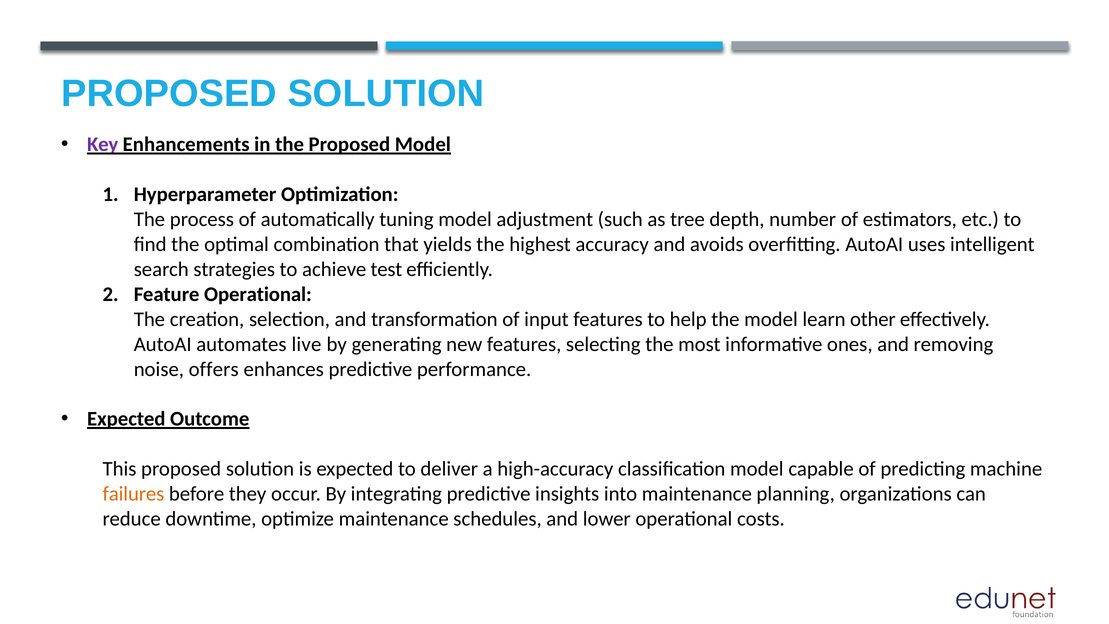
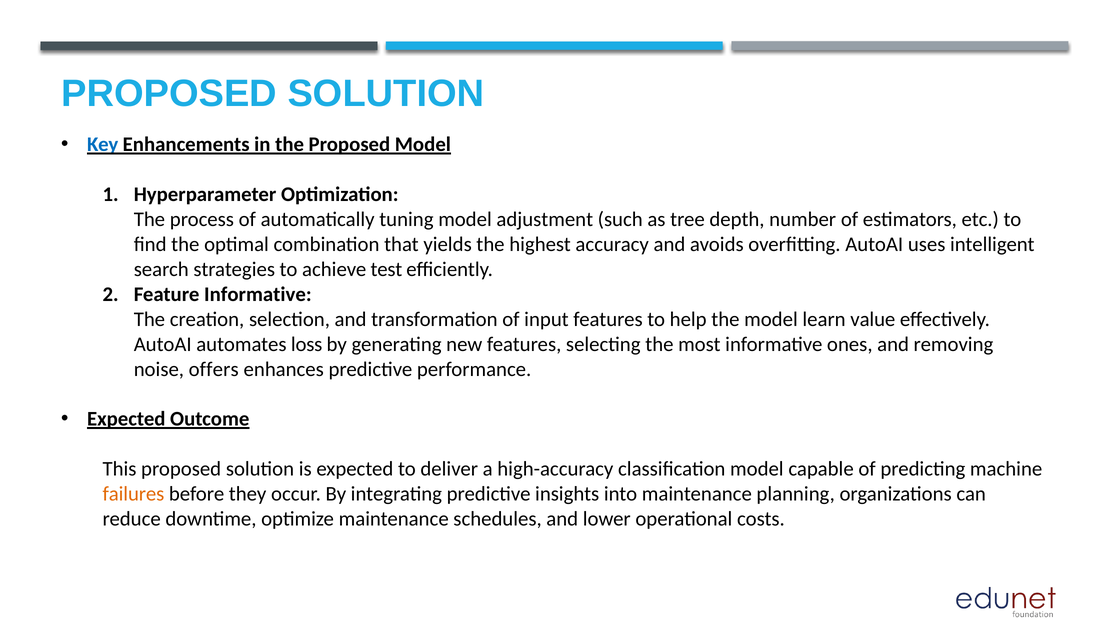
Key colour: purple -> blue (103, 145)
Feature Operational: Operational -> Informative (258, 294)
other: other -> value (873, 319)
live: live -> loss (307, 344)
